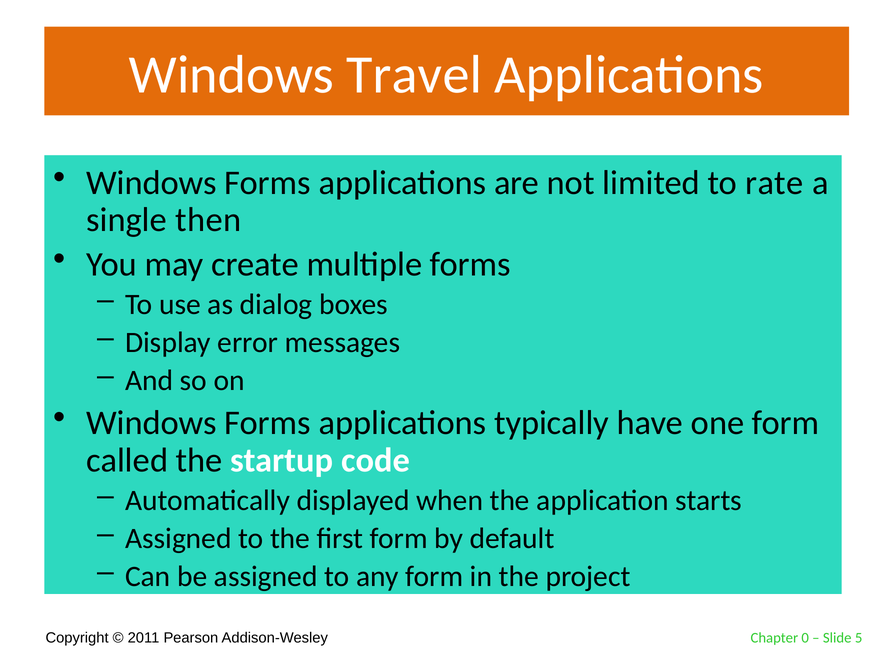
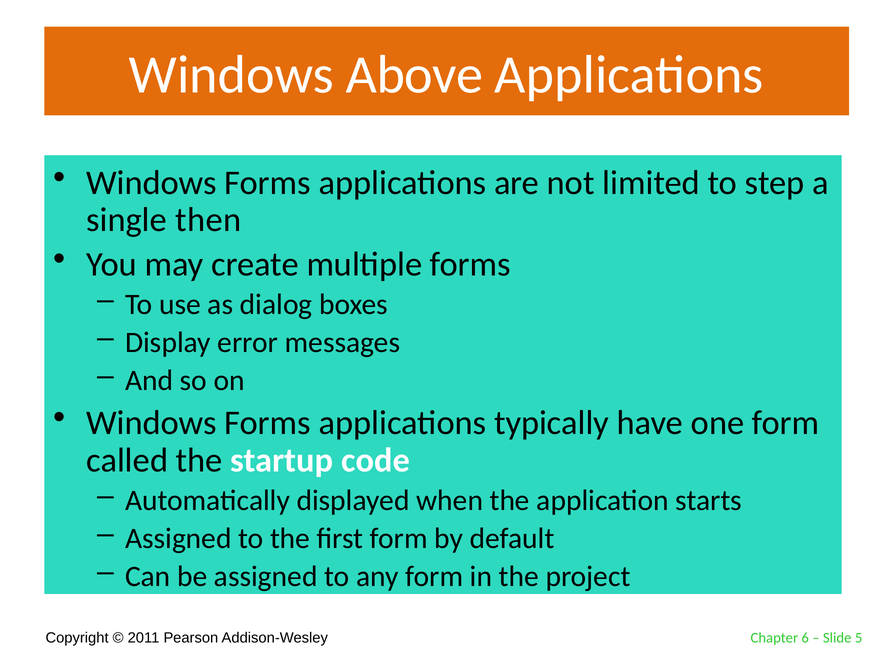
Travel: Travel -> Above (415, 75)
rate: rate -> step (775, 183)
0: 0 -> 6 (805, 637)
